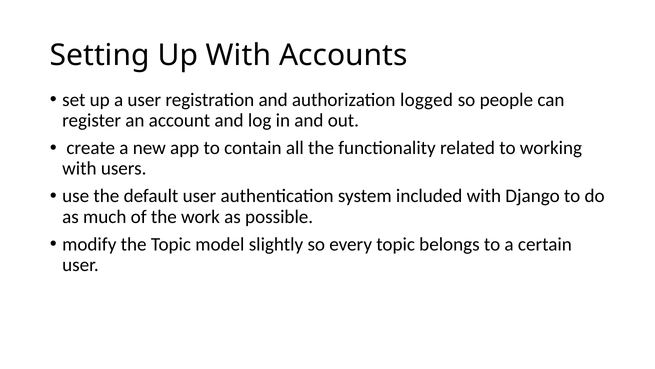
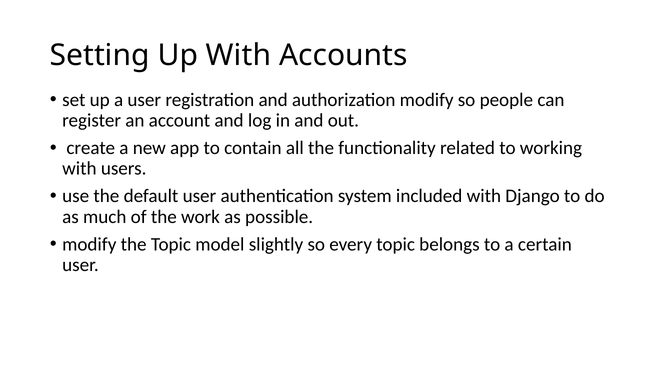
authorization logged: logged -> modify (427, 100)
